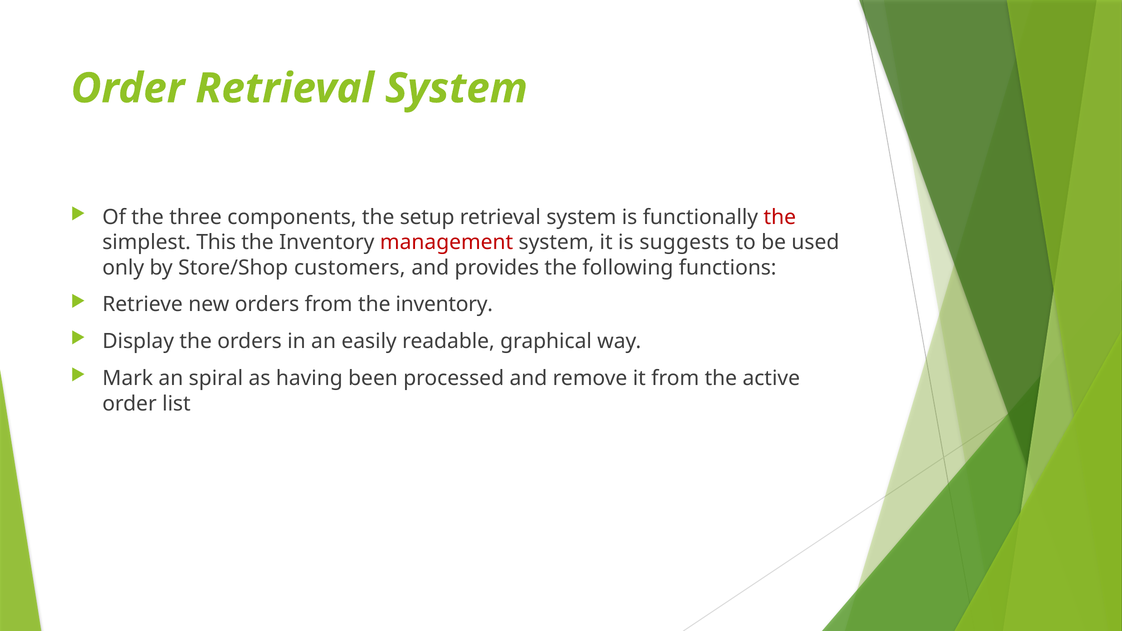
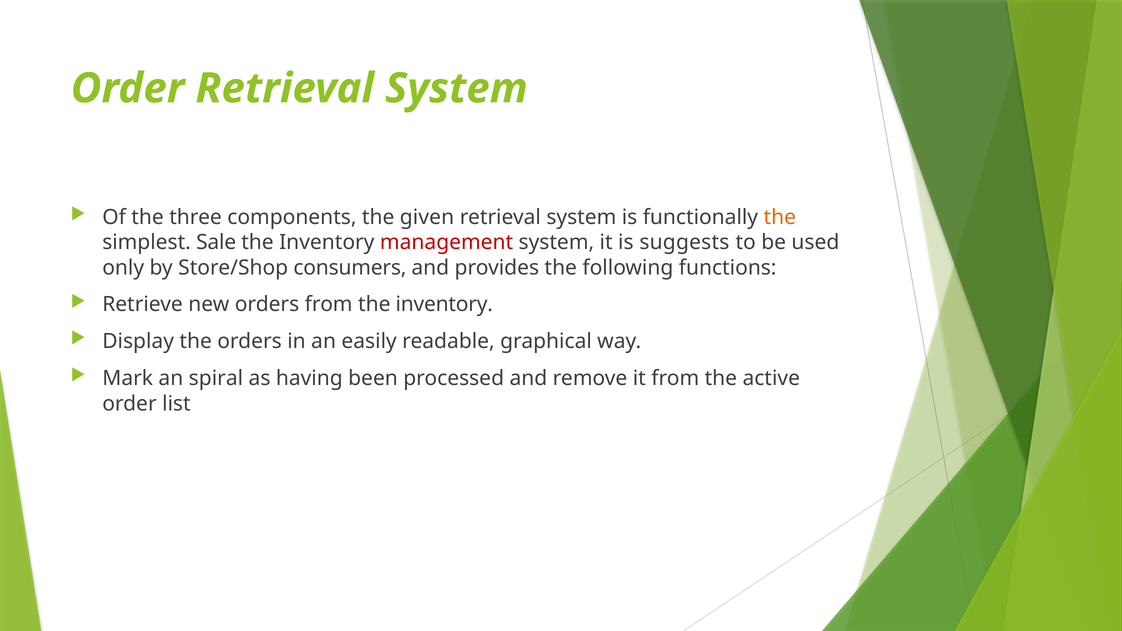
setup: setup -> given (427, 217)
the colour: red -> orange (780, 217)
This: This -> Sale (216, 242)
customers: customers -> consumers (350, 268)
